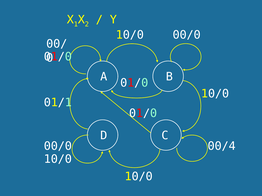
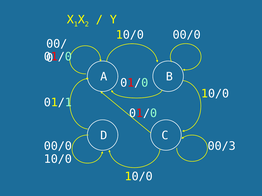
00/4: 00/4 -> 00/3 (222, 146)
